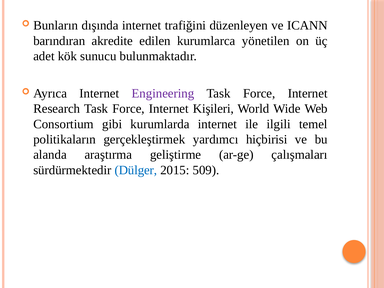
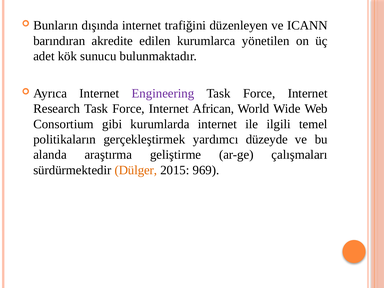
Kişileri: Kişileri -> African (213, 109)
hiçbirisi: hiçbirisi -> düzeyde (267, 139)
Dülger colour: blue -> orange (136, 170)
509: 509 -> 969 (206, 170)
